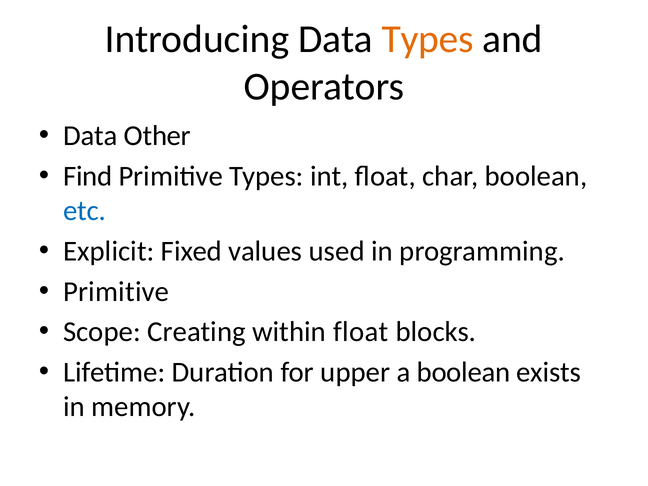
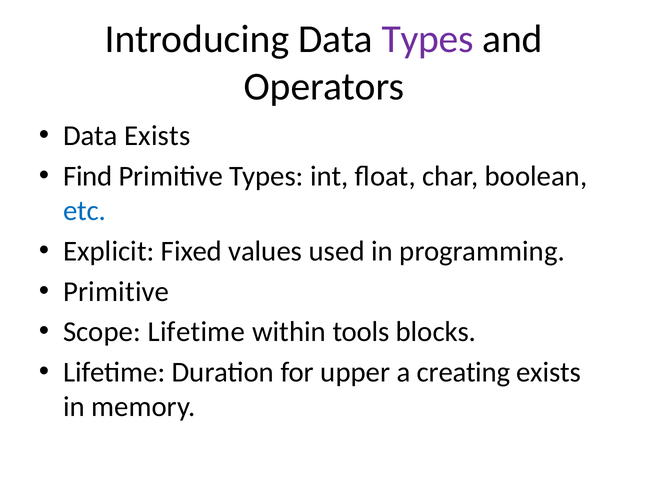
Types colour: orange -> purple (428, 39)
Data Other: Other -> Exists (157, 136)
Scope Creating: Creating -> Lifetime (196, 332)
within float: float -> tools (361, 332)
a boolean: boolean -> creating (464, 372)
